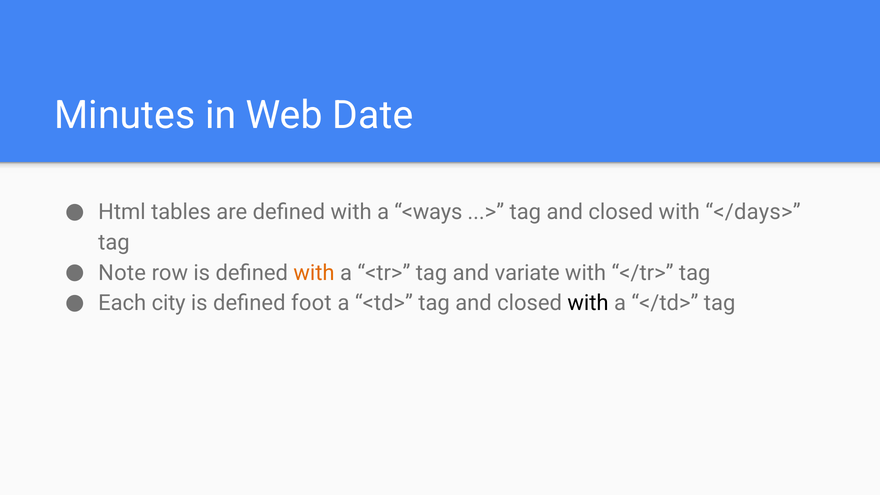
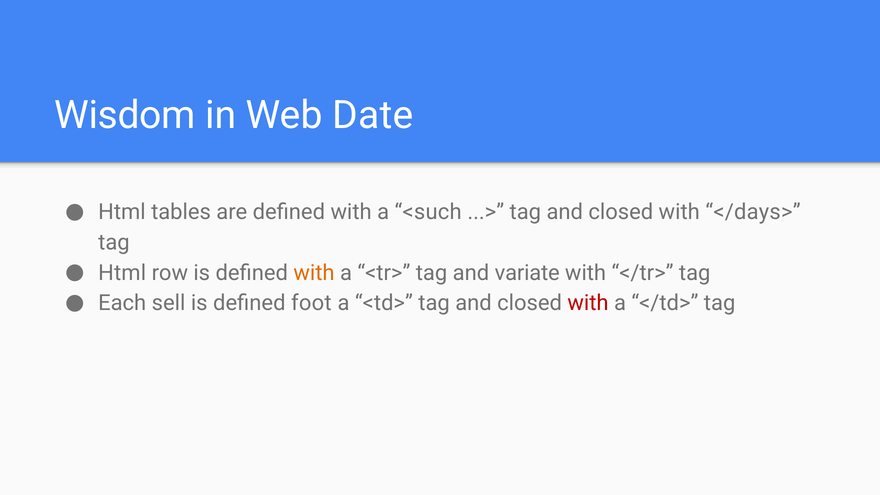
Minutes: Minutes -> Wisdom (125, 115)
<ways: <ways -> <such (428, 212)
Note: Note -> Html (122, 273)
city: city -> sell (169, 303)
with colour: black -> red (588, 303)
